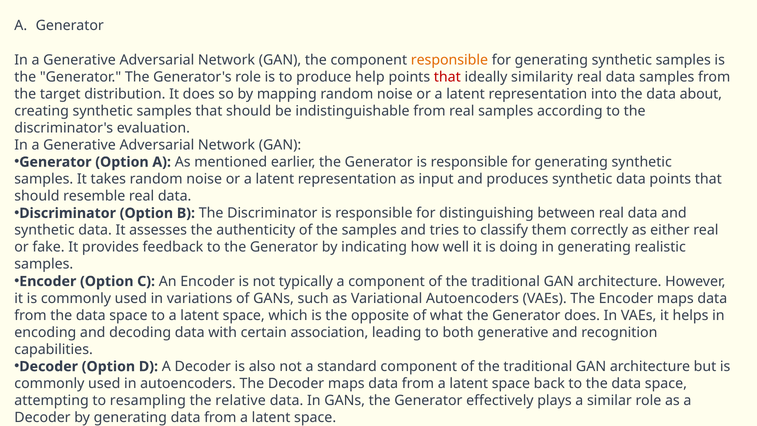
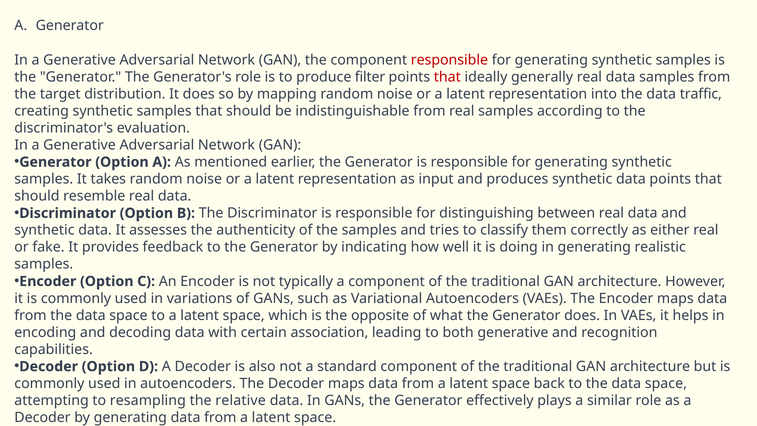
responsible colour: orange -> red (449, 60)
help: help -> filter (370, 77)
similarity: similarity -> generally (542, 77)
about: about -> traffic (701, 94)
